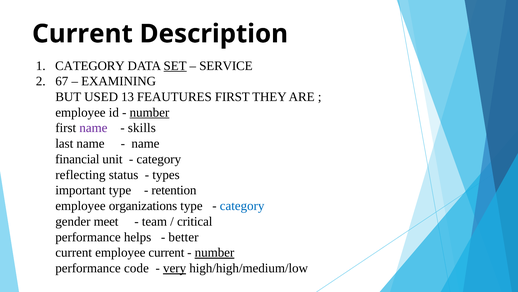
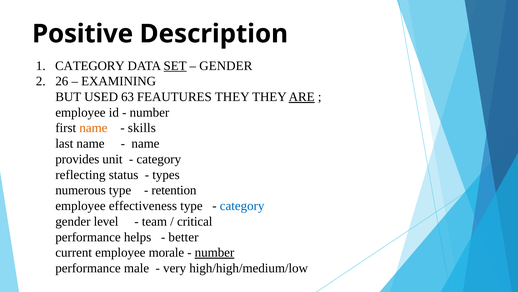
Current: Current -> Positive (83, 34)
SERVICE: SERVICE -> GENDER (226, 66)
67: 67 -> 26 (62, 81)
13: 13 -> 63 (128, 97)
FEAUTURES FIRST: FIRST -> THEY (232, 97)
ARE underline: none -> present (302, 97)
number underline: present -> none (149, 112)
name colour: purple -> orange (93, 128)
financial: financial -> provides (77, 159)
important: important -> numerous (81, 190)
organizations: organizations -> effectiveness (143, 205)
meet: meet -> level (106, 221)
employee current: current -> morale (166, 252)
code: code -> male (137, 268)
very underline: present -> none (175, 268)
